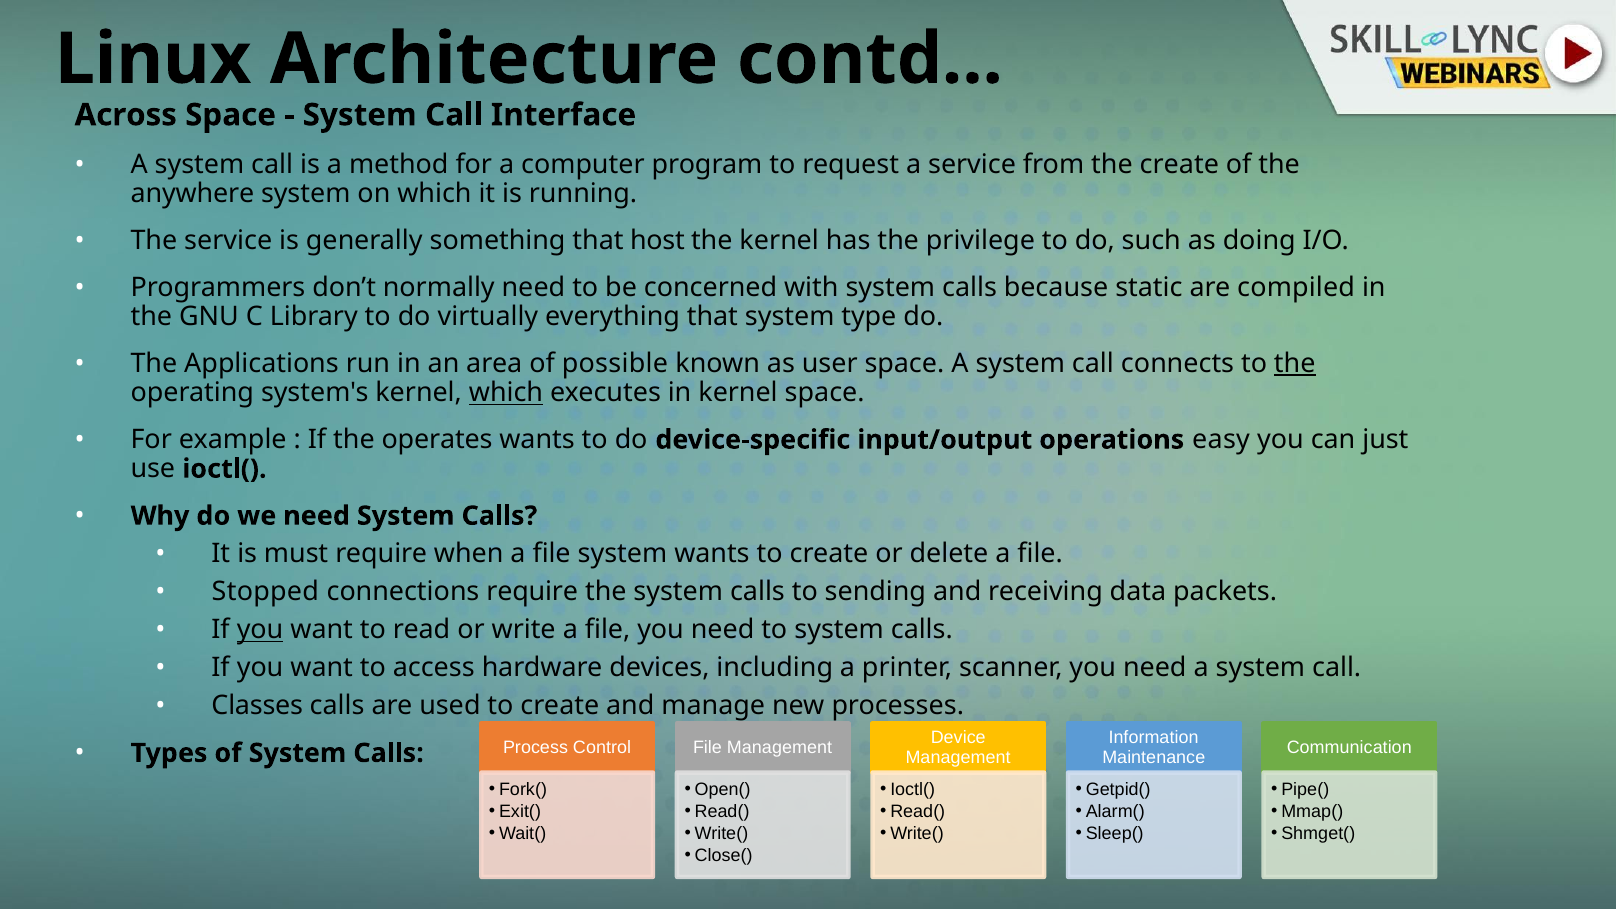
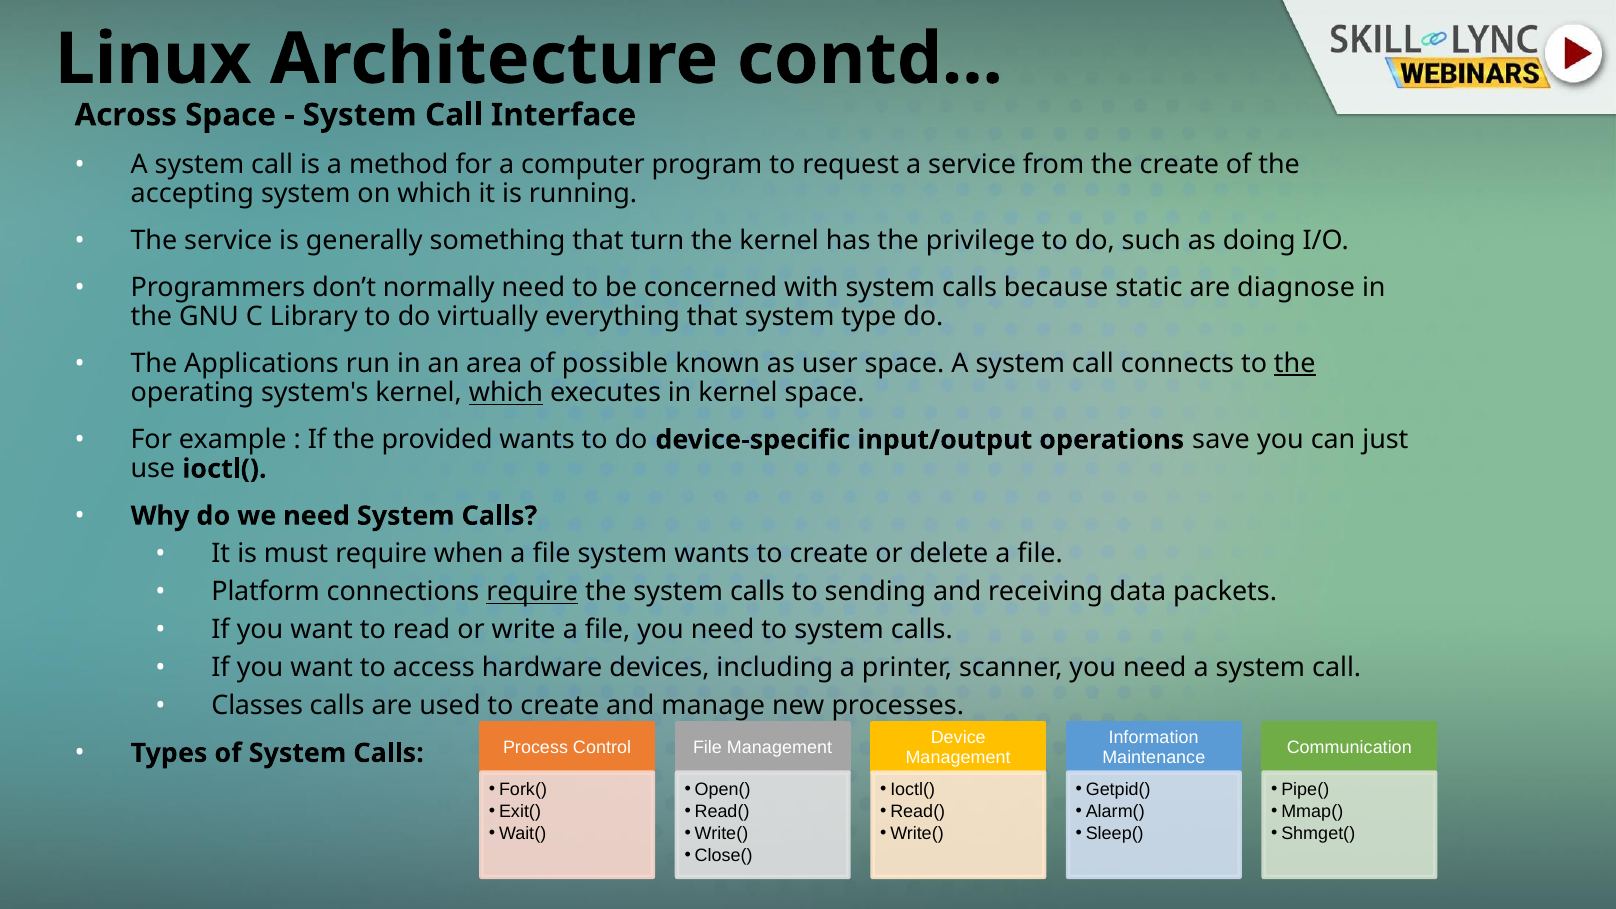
anywhere: anywhere -> accepting (192, 194)
host: host -> turn (657, 241)
compiled: compiled -> diagnose (1296, 288)
operates: operates -> provided (437, 440)
easy: easy -> save (1221, 440)
Stopped: Stopped -> Platform (266, 592)
require underline: none -> present (532, 592)
you underline: present -> none (260, 630)
